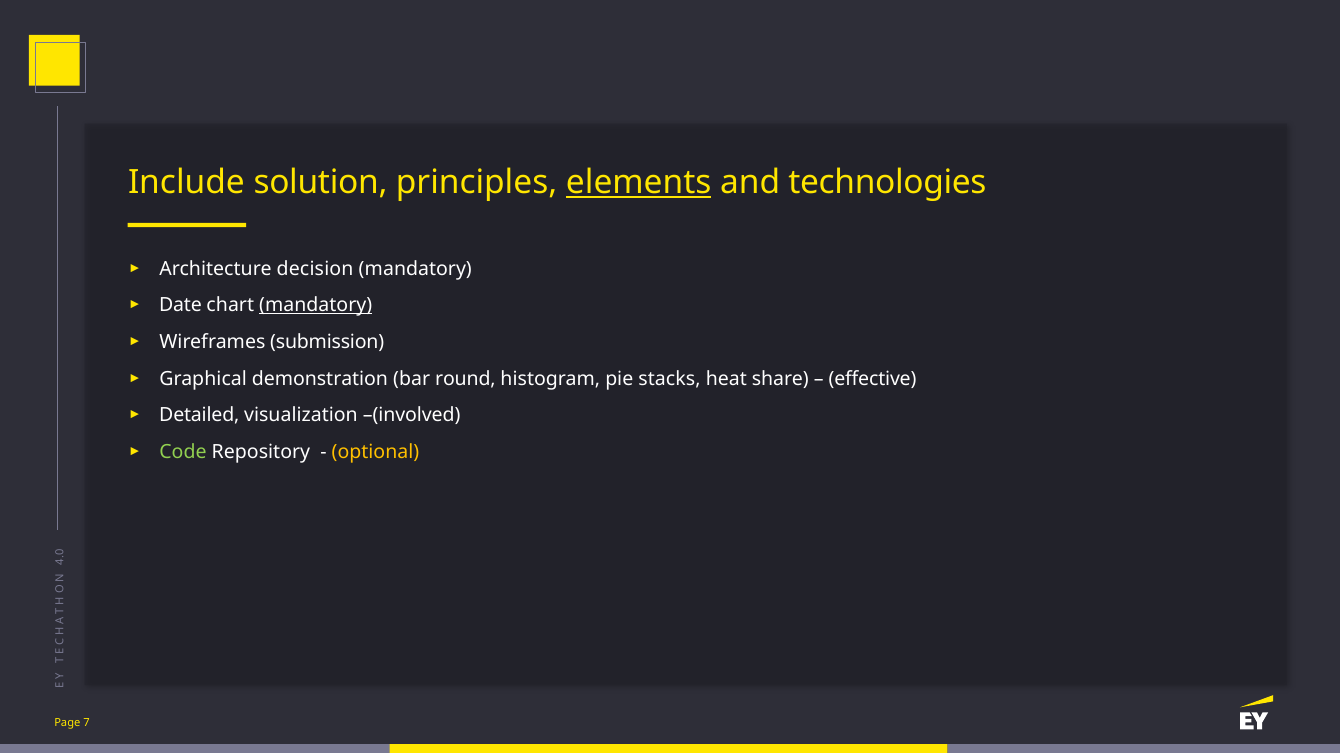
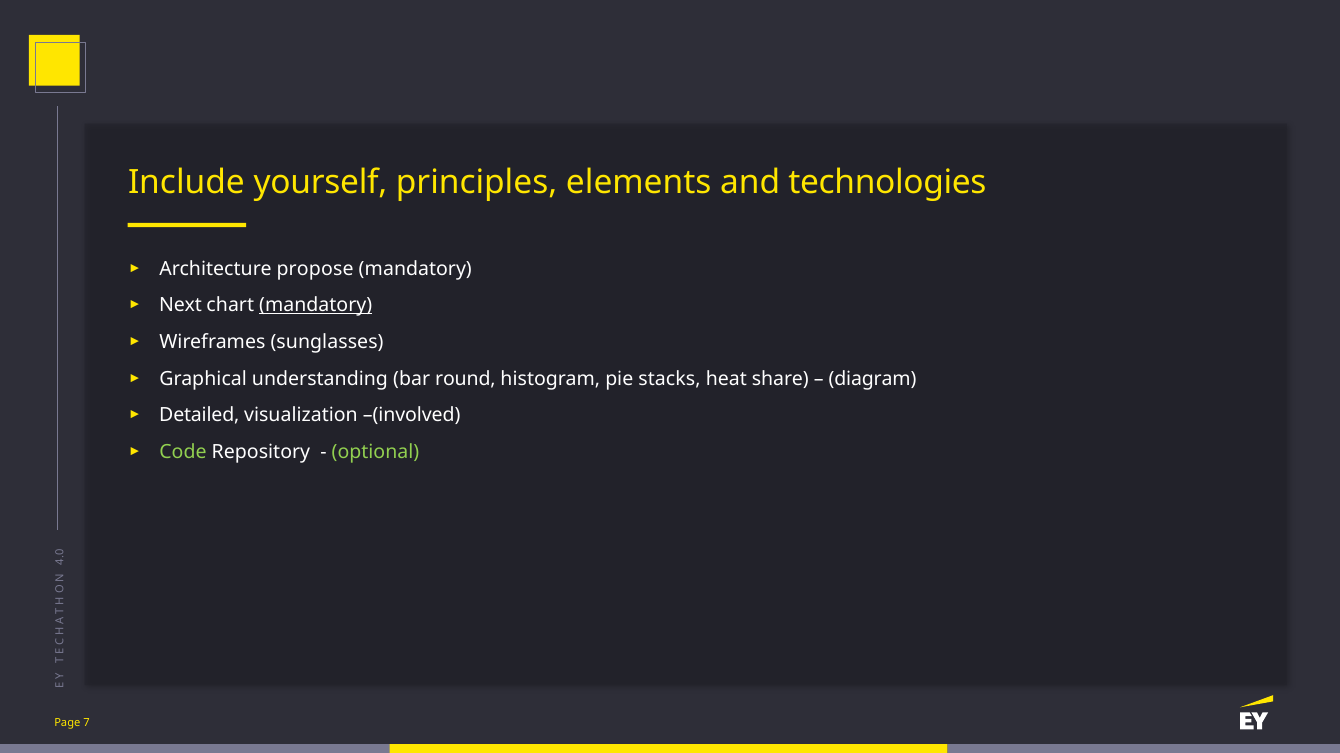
solution: solution -> yourself (320, 182)
elements underline: present -> none (639, 182)
decision: decision -> propose (315, 269)
Date: Date -> Next (180, 306)
submission: submission -> sunglasses (327, 342)
demonstration: demonstration -> understanding (320, 379)
effective: effective -> diagram (873, 379)
optional colour: yellow -> light green (375, 452)
